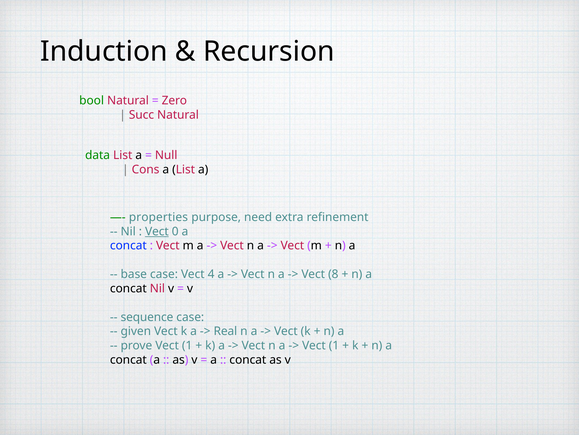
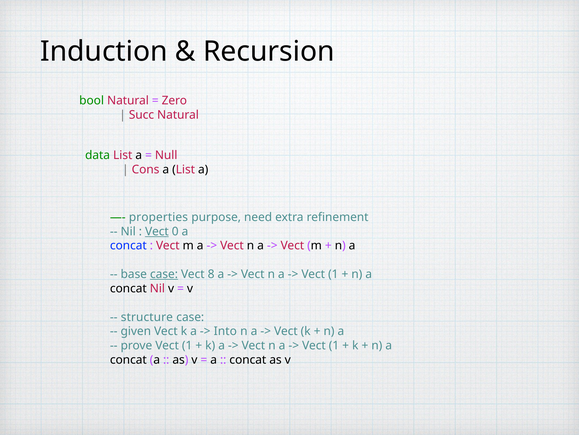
case underline: none -> present (164, 274)
4: 4 -> 8 (211, 274)
8: 8 -> 1 (333, 274)
sequence: sequence -> structure (147, 317)
Real: Real -> Into (225, 331)
